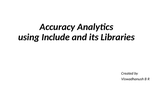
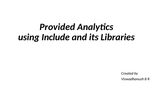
Accuracy: Accuracy -> Provided (57, 27)
